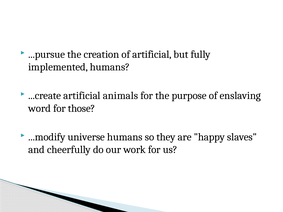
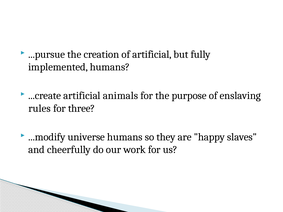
word: word -> rules (40, 108)
those: those -> three (81, 108)
